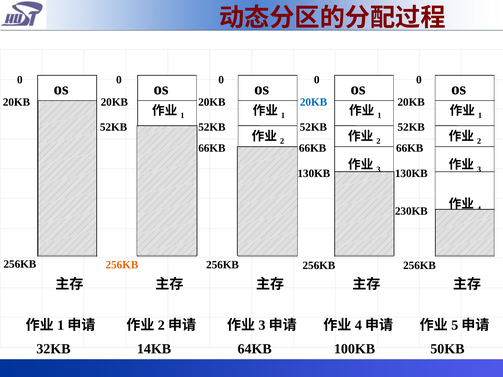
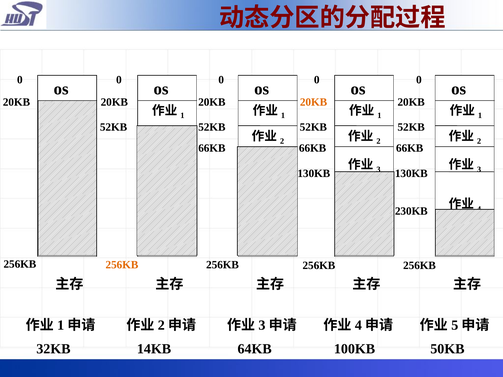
20KB colour: blue -> orange (314, 102)
